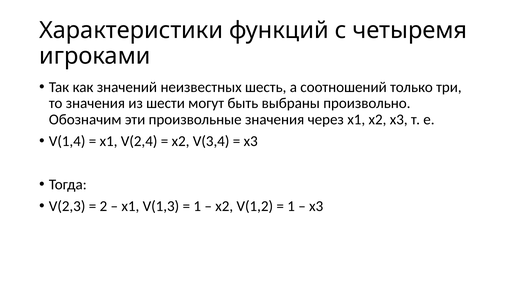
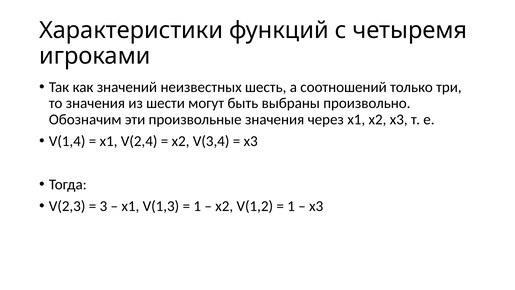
2: 2 -> 3 (103, 206)
